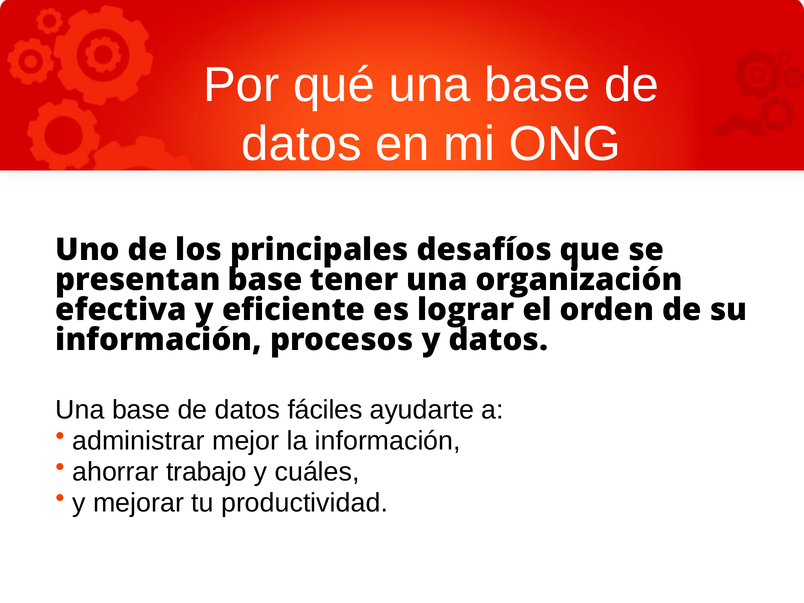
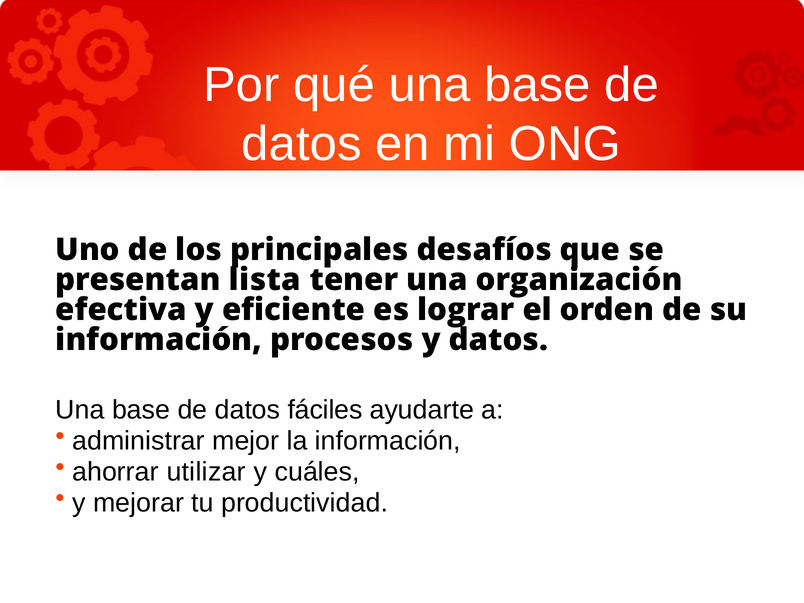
presentan base: base -> lista (265, 280)
trabajo: trabajo -> utilizar (206, 472)
